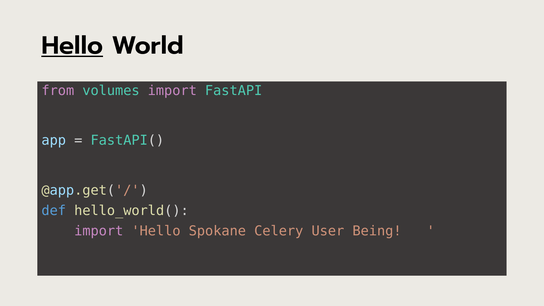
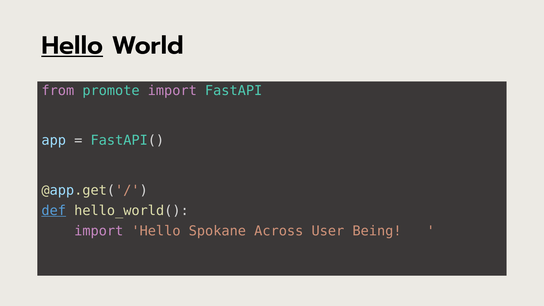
volumes: volumes -> promote (111, 91)
def underline: none -> present (54, 211)
Celery: Celery -> Across (279, 231)
